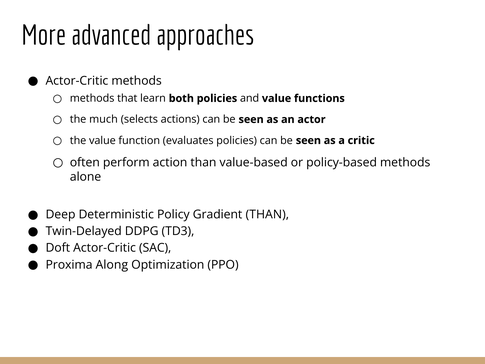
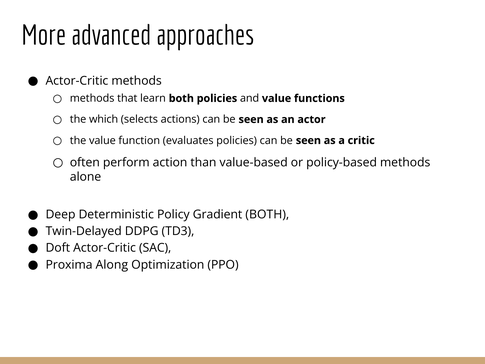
much: much -> which (104, 119)
Gradient THAN: THAN -> BOTH (267, 214)
